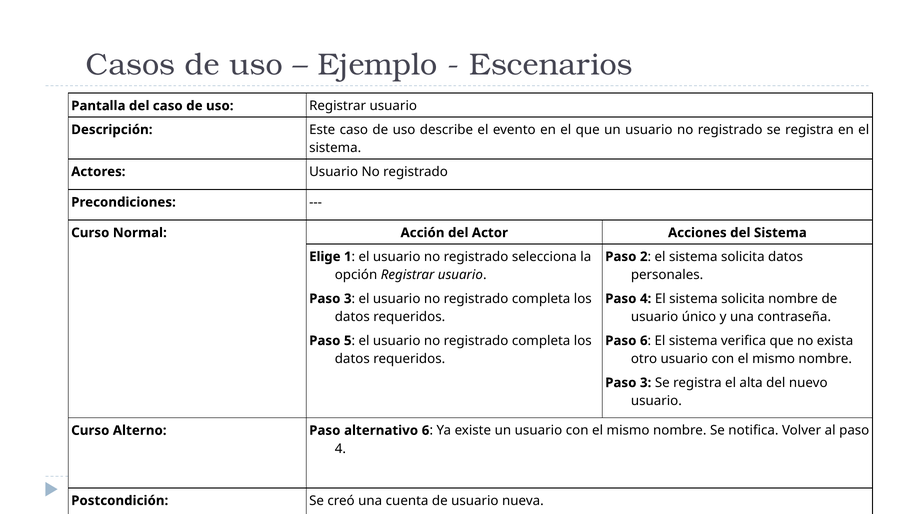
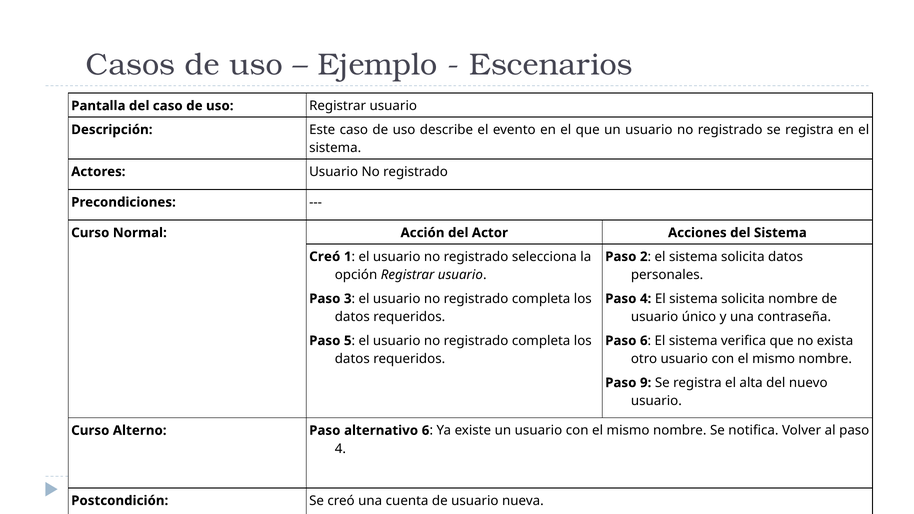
Elige: Elige -> Creó (325, 257)
3: 3 -> 9 (646, 383)
